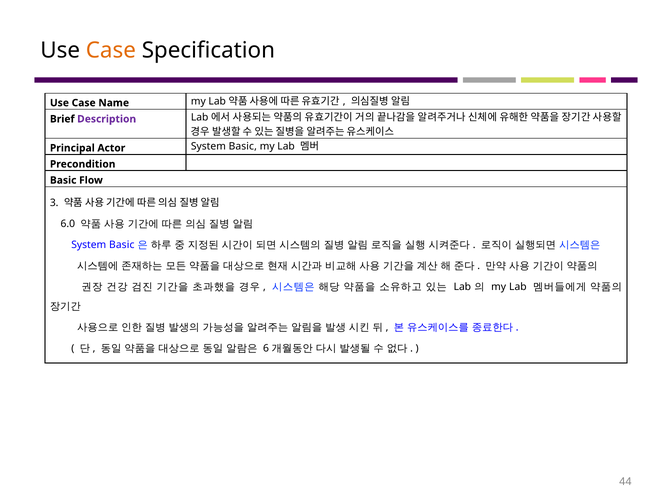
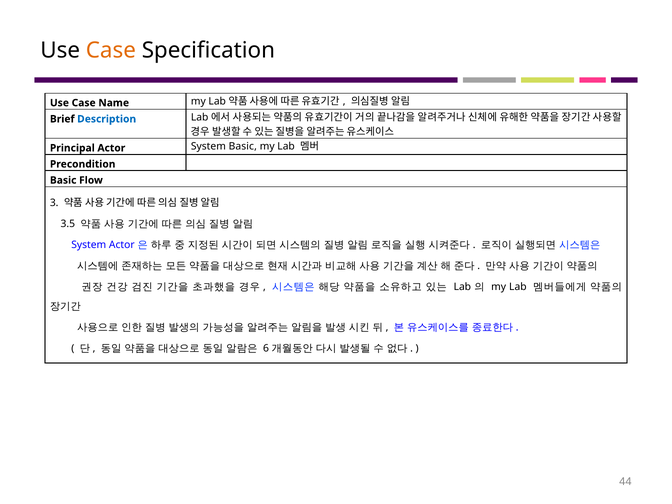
Description colour: purple -> blue (107, 119)
6.0: 6.0 -> 3.5 (68, 224)
Basic: Basic -> Actor (122, 245)
